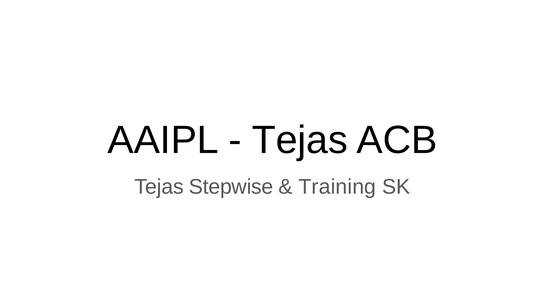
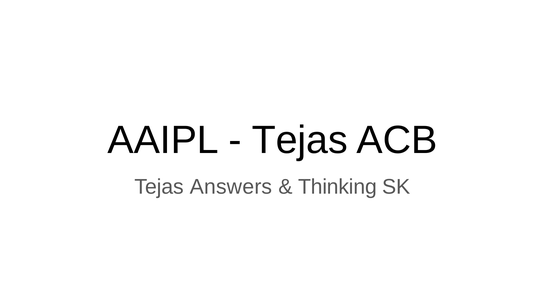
Stepwise: Stepwise -> Answers (231, 187)
Training: Training -> Thinking (338, 187)
